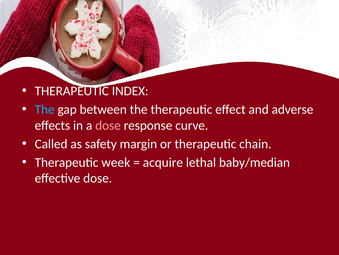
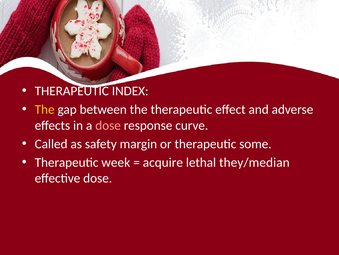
The colour: light blue -> yellow (45, 109)
chain: chain -> some (255, 144)
baby/median: baby/median -> they/median (254, 162)
